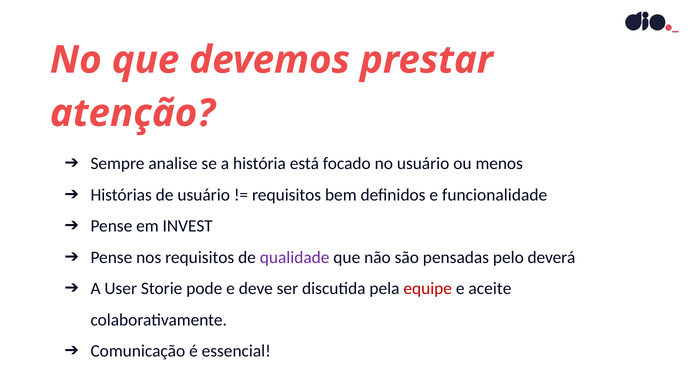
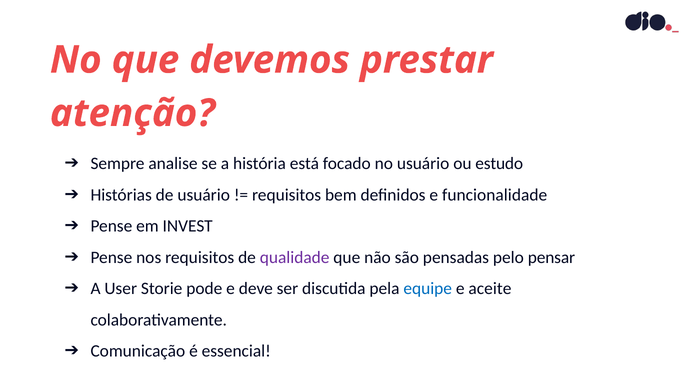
menos: menos -> estudo (499, 164)
deverá: deverá -> pensar (551, 257)
equipe colour: red -> blue (428, 289)
